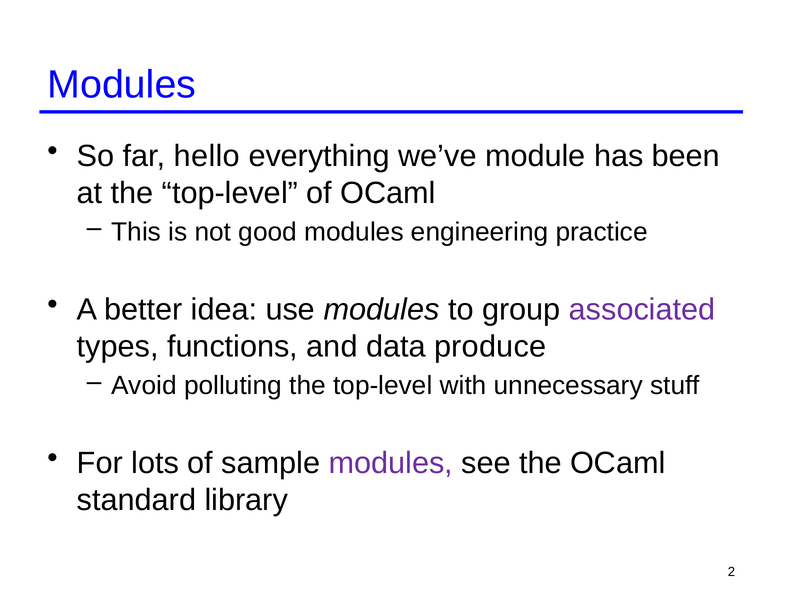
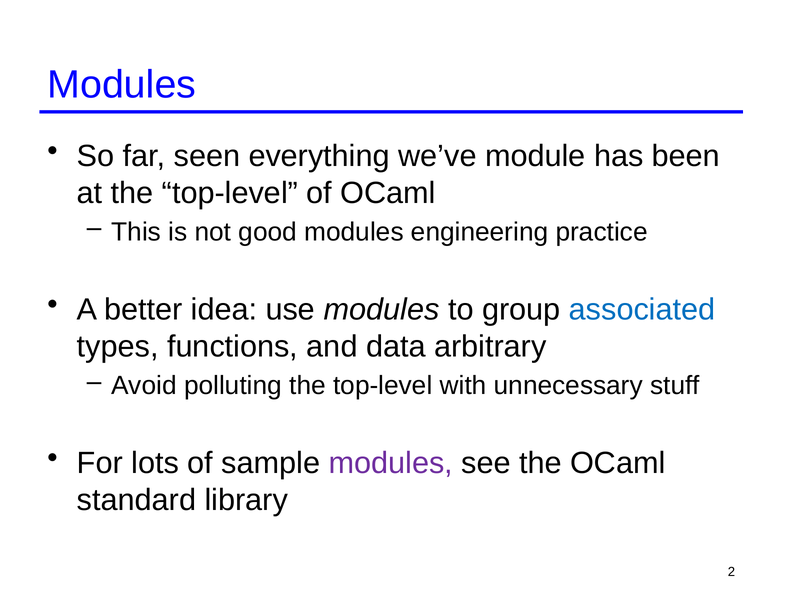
hello: hello -> seen (207, 156)
associated colour: purple -> blue (642, 309)
produce: produce -> arbitrary (490, 346)
